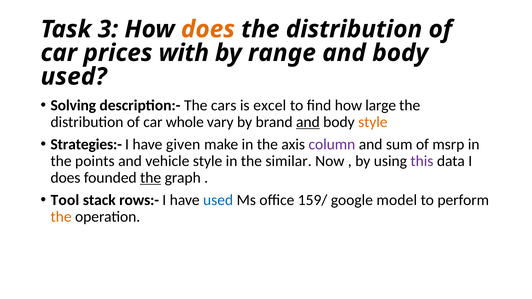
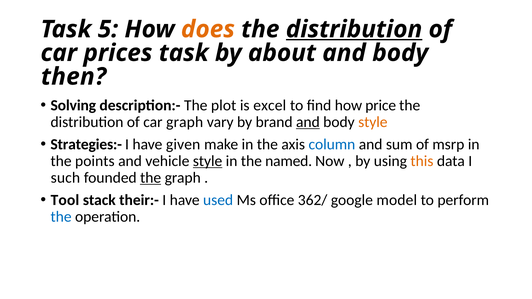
3: 3 -> 5 (108, 29)
distribution underline: none -> present (354, 29)
prices with: with -> task (184, 53)
range: range -> about (282, 53)
used: used -> then (74, 77)
cars: cars -> plot (224, 105)
large: large -> price (381, 105)
car whole: whole -> graph (185, 122)
column colour: purple -> blue (332, 144)
style underline: none -> present (208, 161)
similar: similar -> named (289, 161)
this colour: purple -> orange (422, 161)
does: does -> such (65, 178)
rows:-: rows:- -> their:- (139, 200)
159/: 159/ -> 362/ (313, 200)
the colour: orange -> blue (61, 217)
